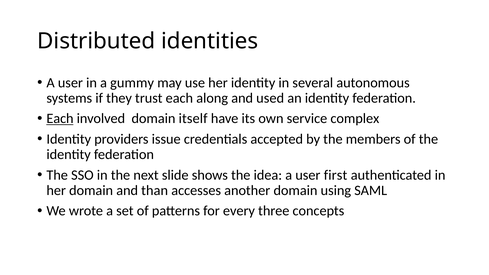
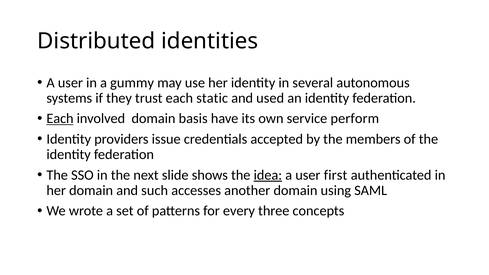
along: along -> static (212, 98)
itself: itself -> basis (193, 119)
complex: complex -> perform (355, 119)
idea underline: none -> present (268, 175)
than: than -> such (155, 190)
